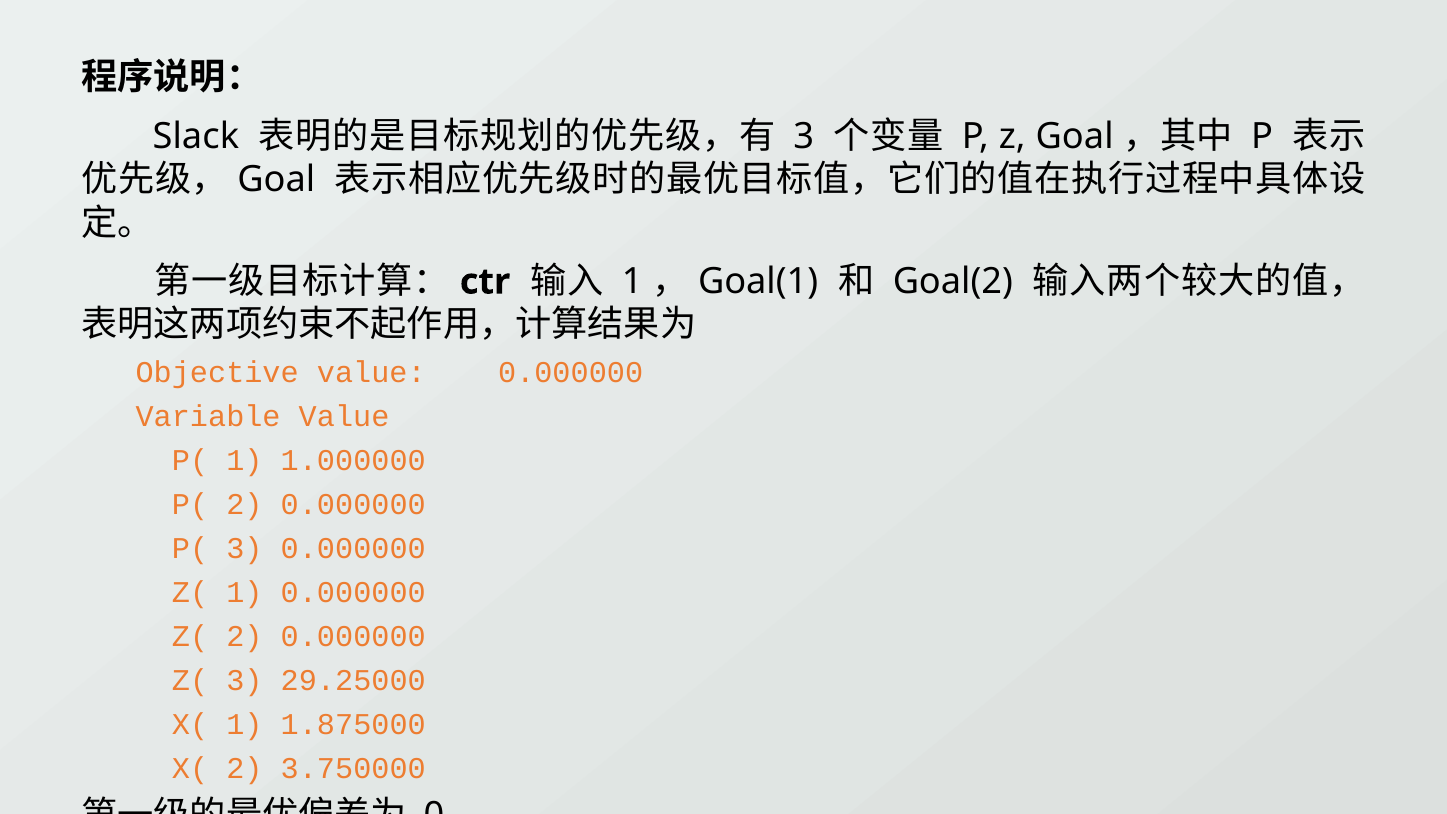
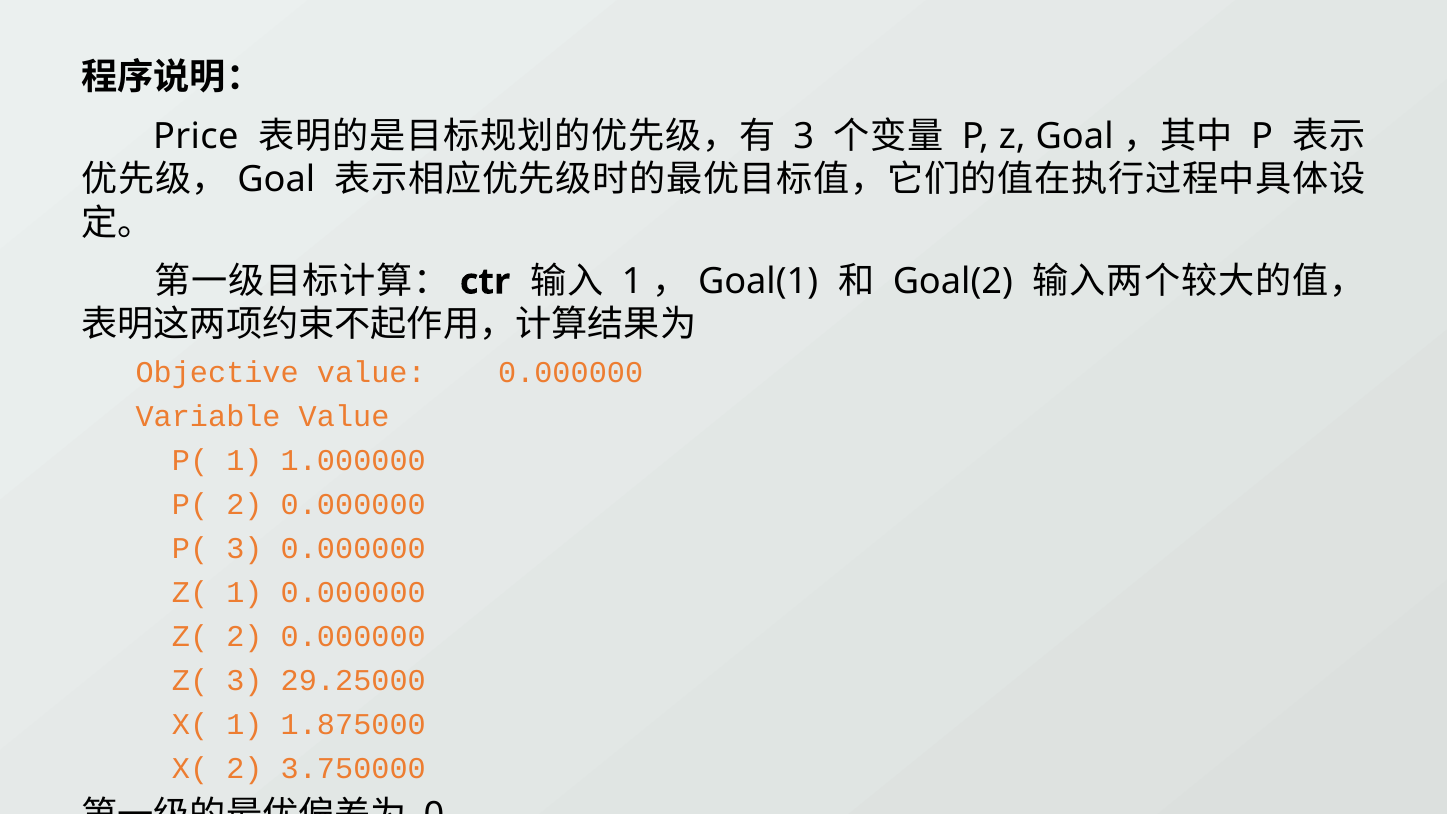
Slack: Slack -> Price (196, 136)
